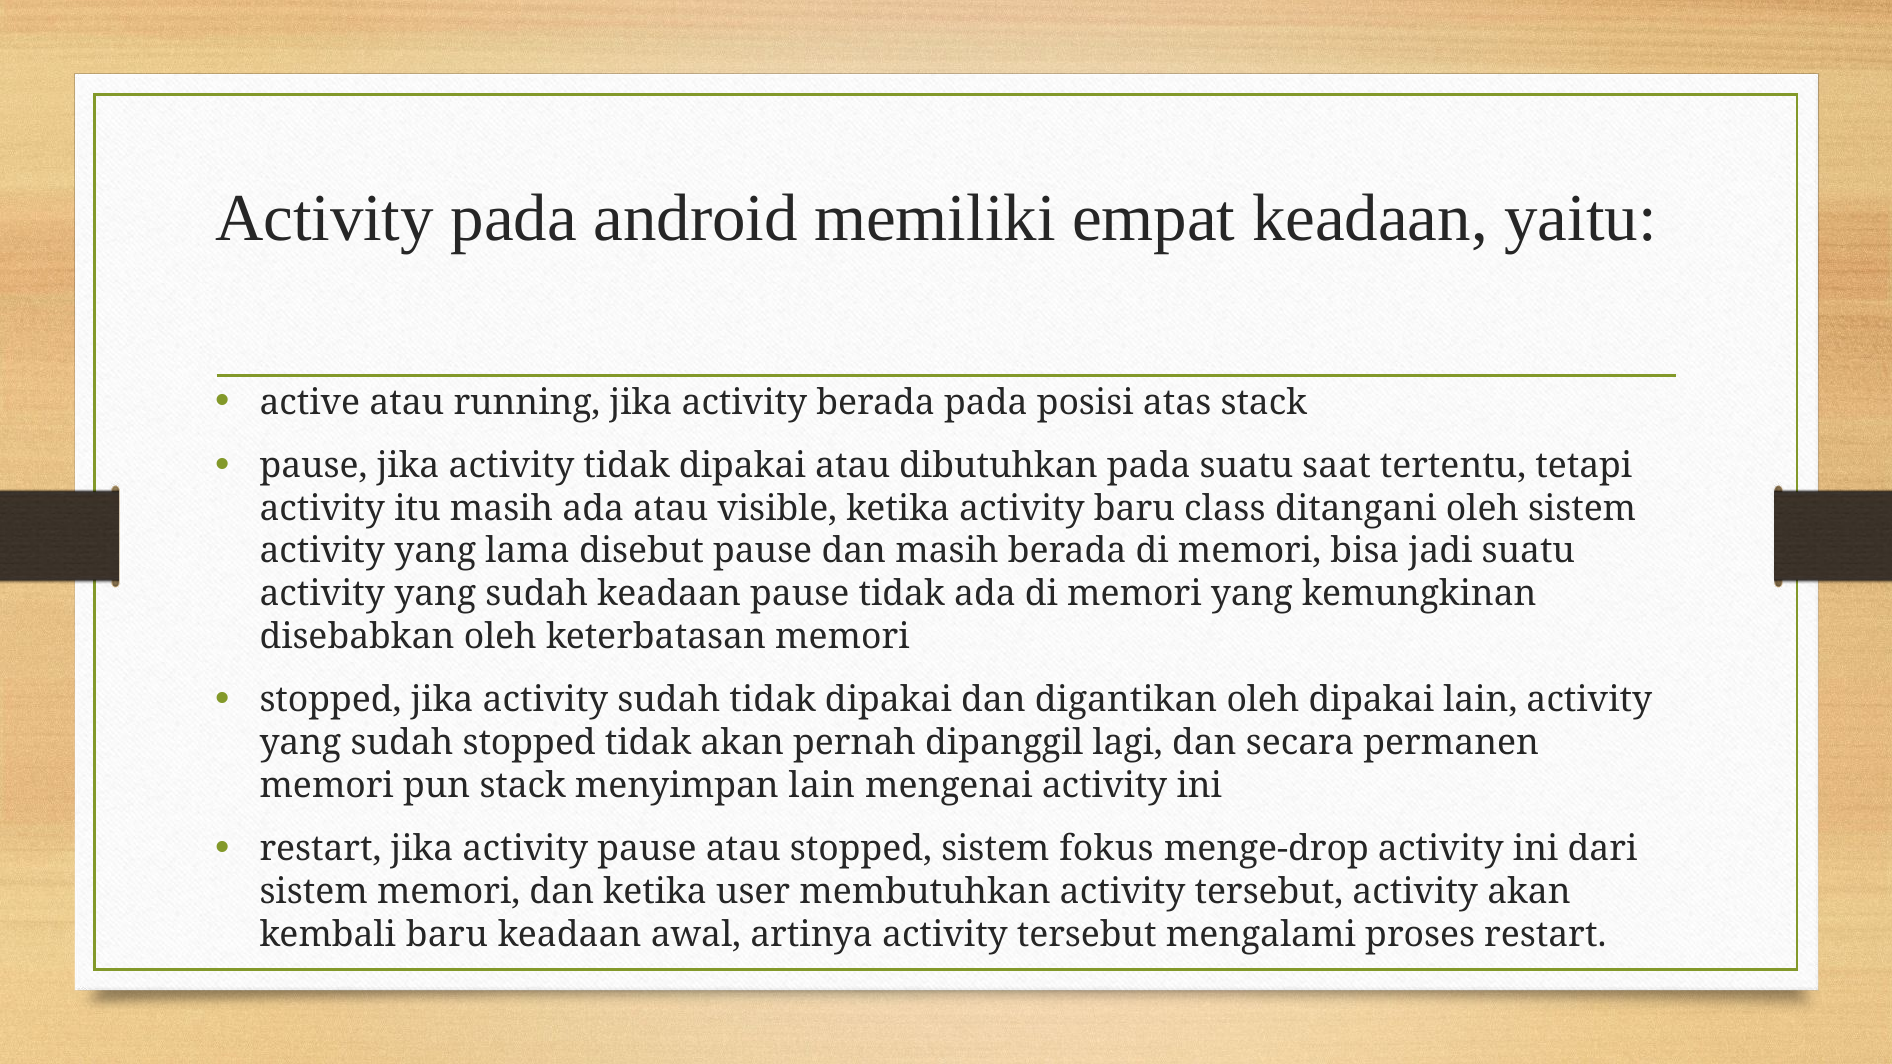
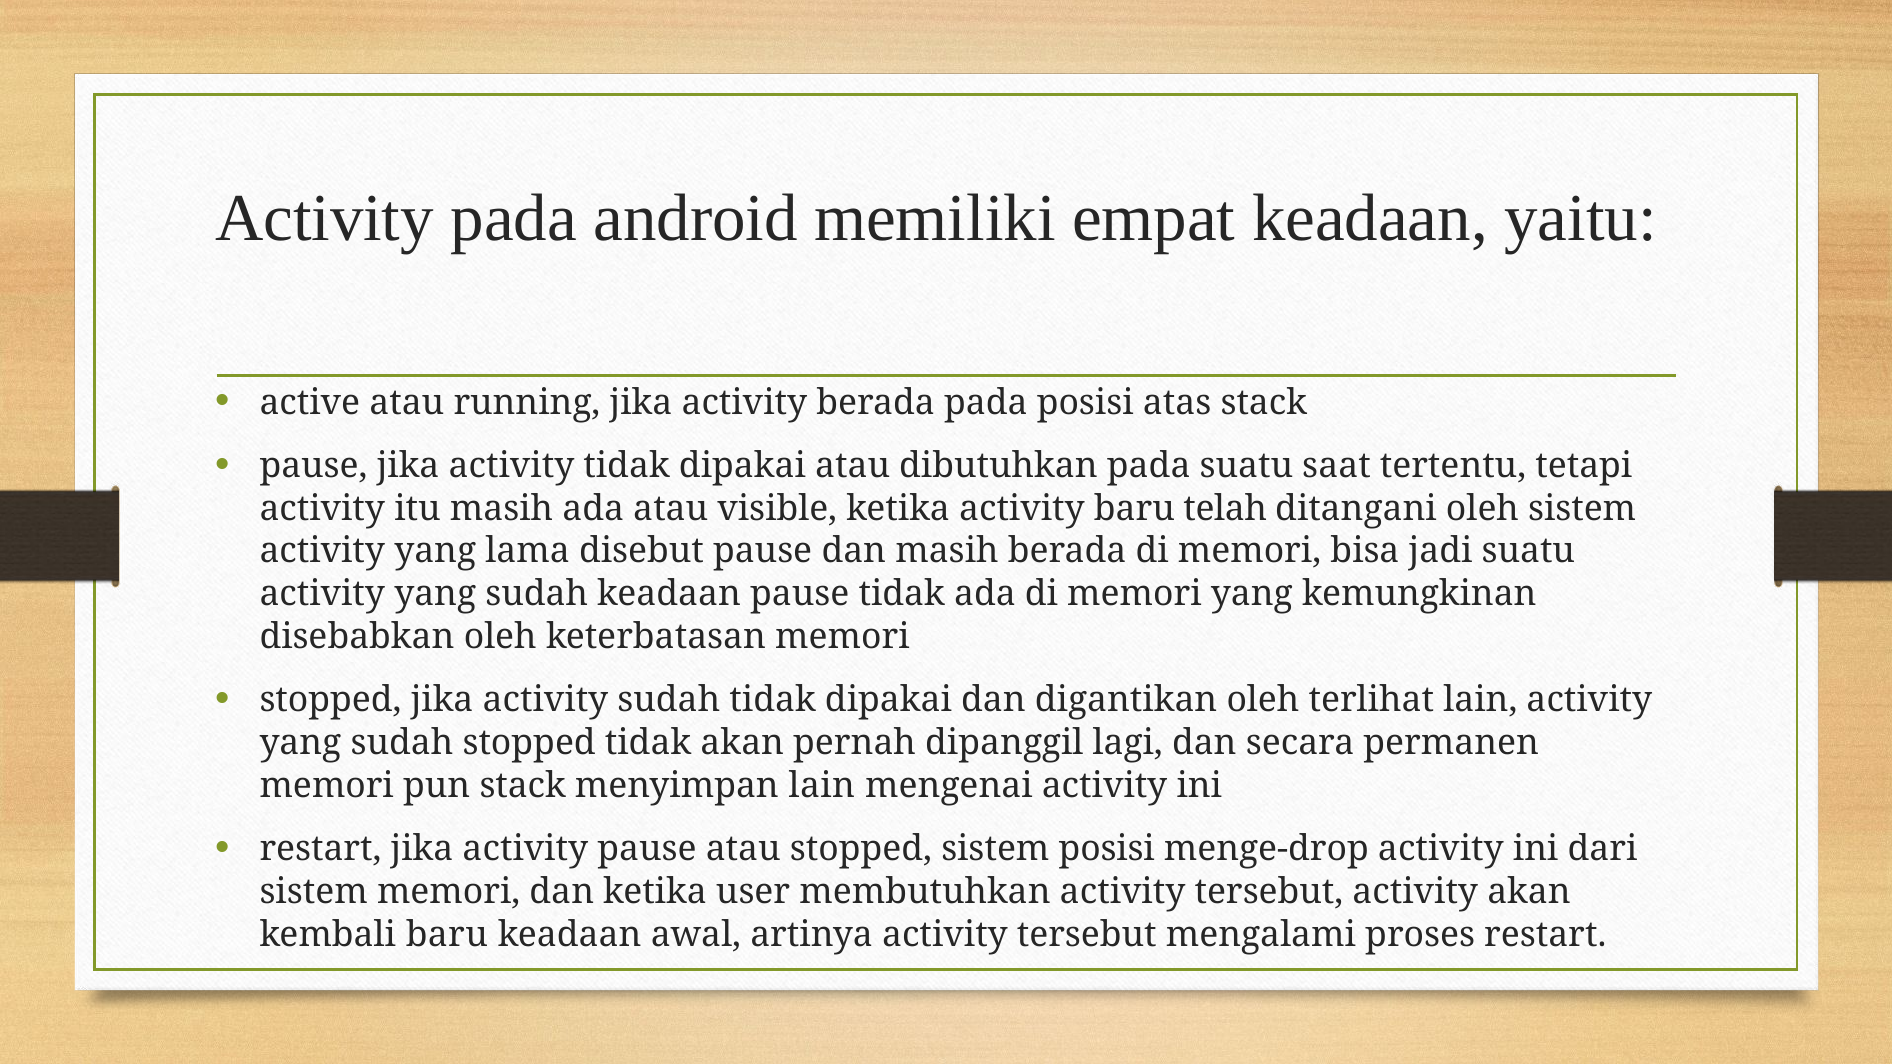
class: class -> telah (1225, 509)
oleh dipakai: dipakai -> terlihat (1371, 700)
sistem fokus: fokus -> posisi (1107, 849)
